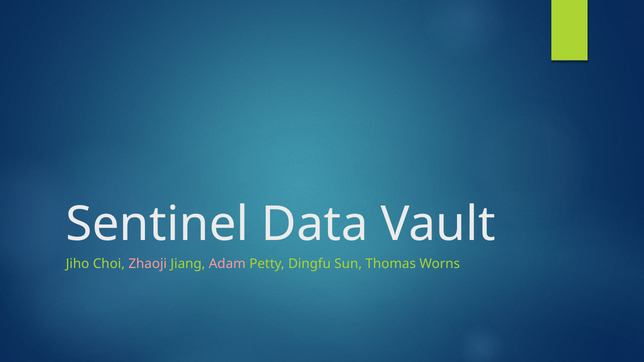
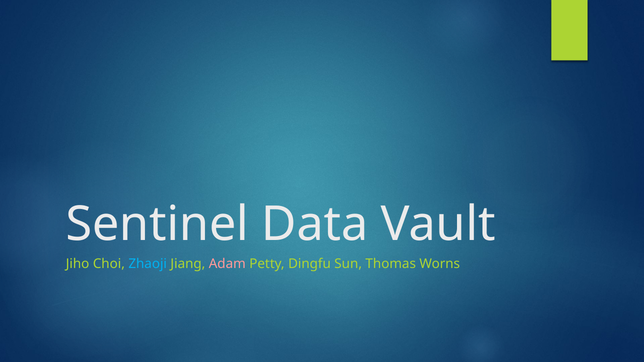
Zhaoji colour: pink -> light blue (148, 264)
